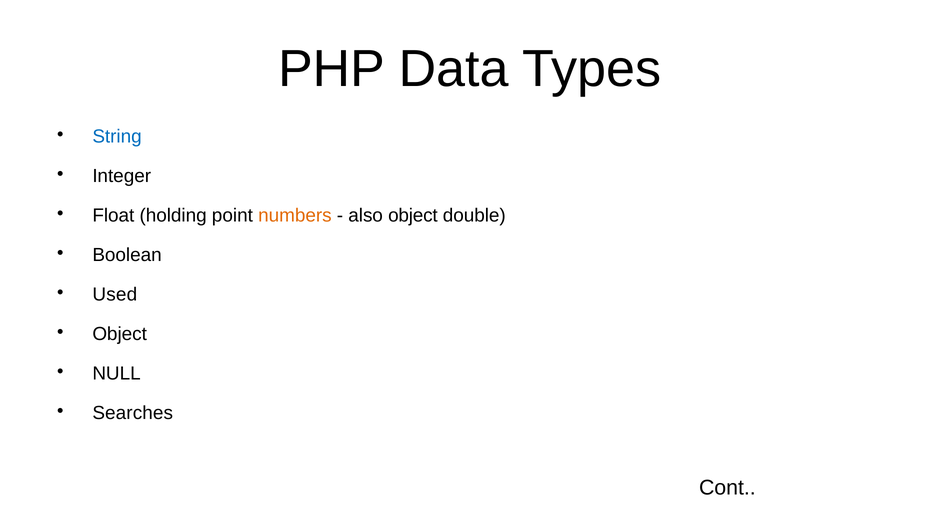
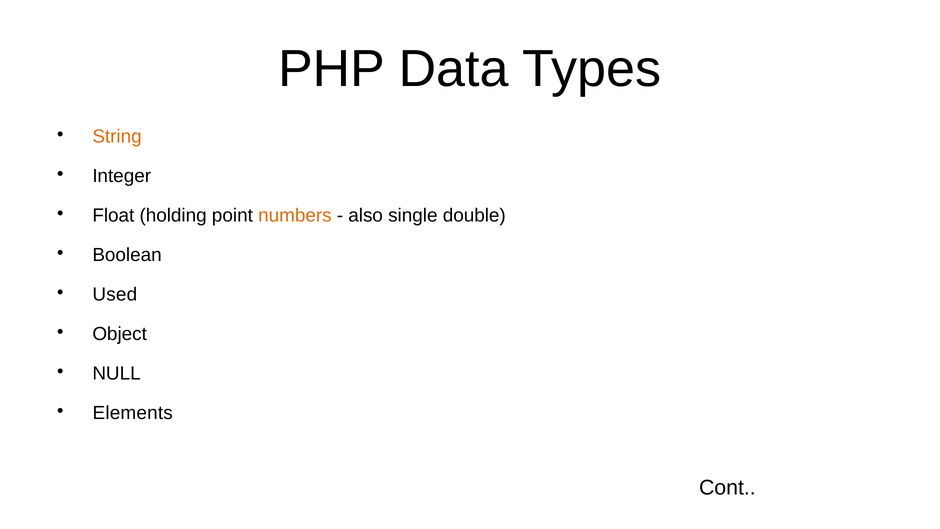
String colour: blue -> orange (117, 136)
also object: object -> single (413, 215)
Searches: Searches -> Elements (133, 413)
